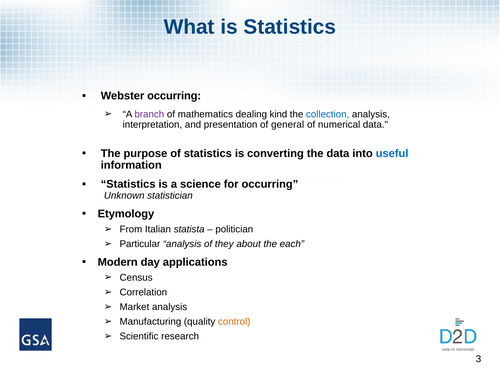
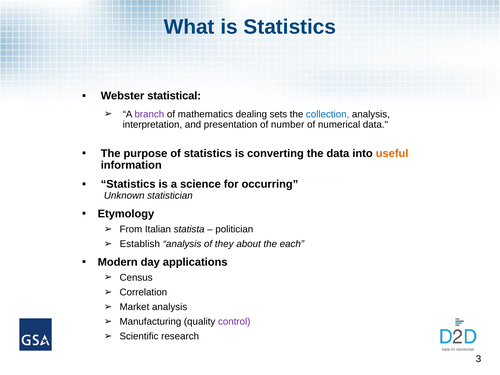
Webster occurring: occurring -> statistical (174, 96)
kind: kind -> sets (278, 114)
general: general -> number (288, 125)
useful colour: blue -> orange (392, 153)
Particular: Particular -> Establish (140, 244)
control colour: orange -> purple (234, 322)
